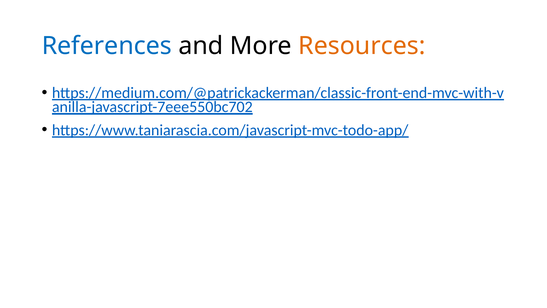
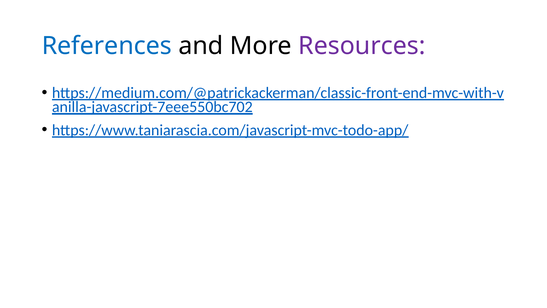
Resources colour: orange -> purple (362, 46)
